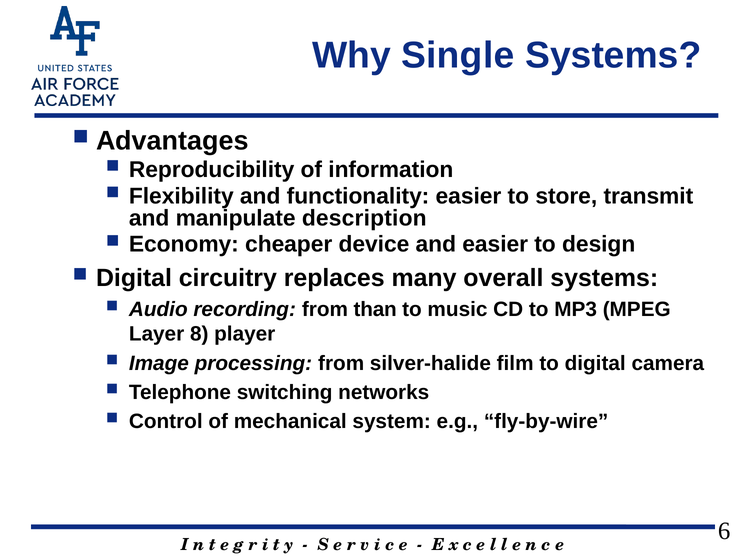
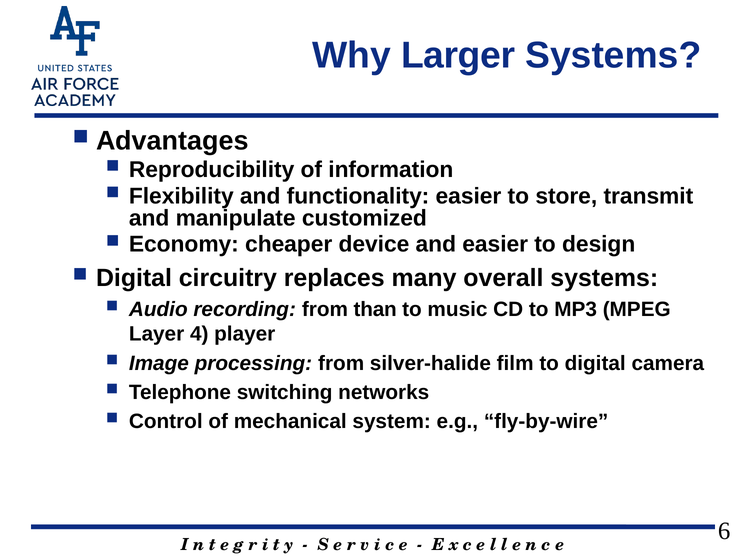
Single: Single -> Larger (458, 55)
description: description -> customized (364, 218)
8: 8 -> 4 (199, 334)
